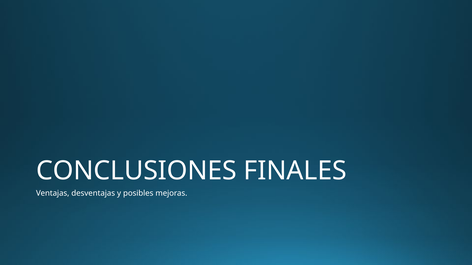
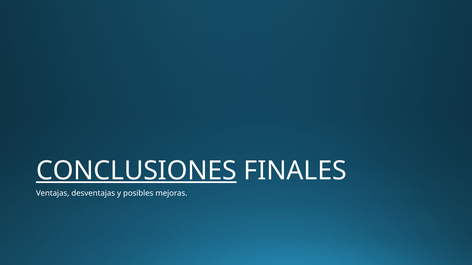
CONCLUSIONES underline: none -> present (136, 171)
